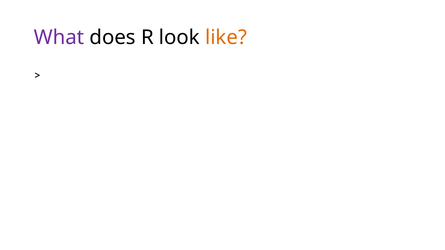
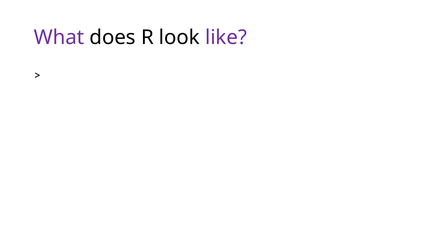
like colour: orange -> purple (226, 37)
